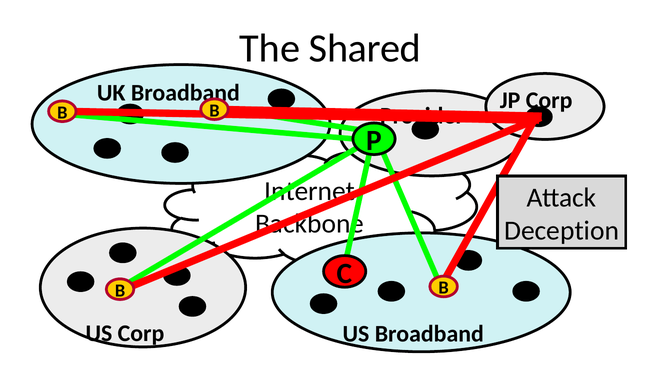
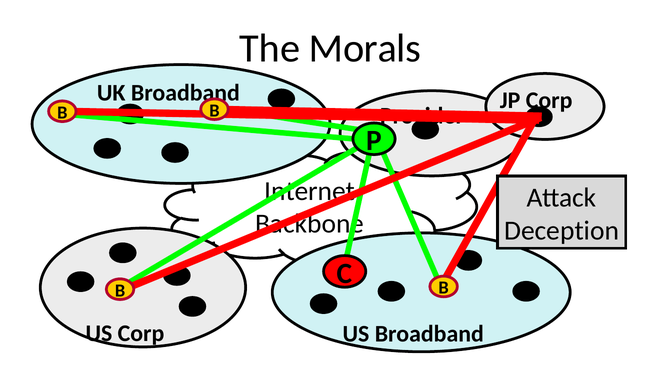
Shared: Shared -> Morals (365, 49)
